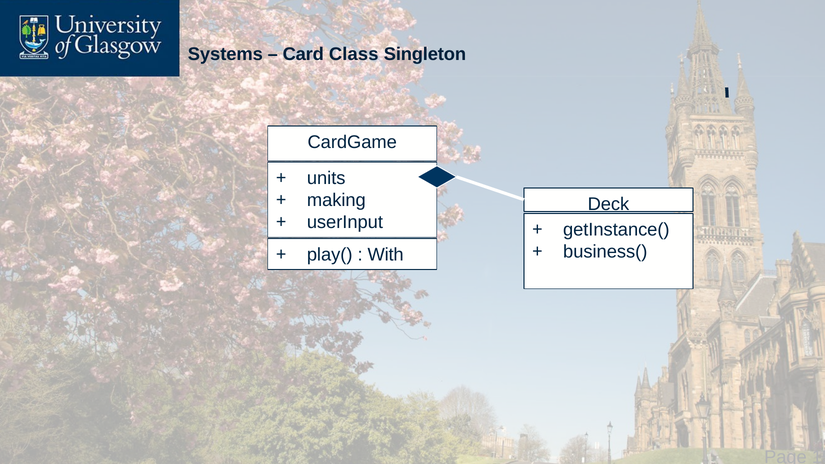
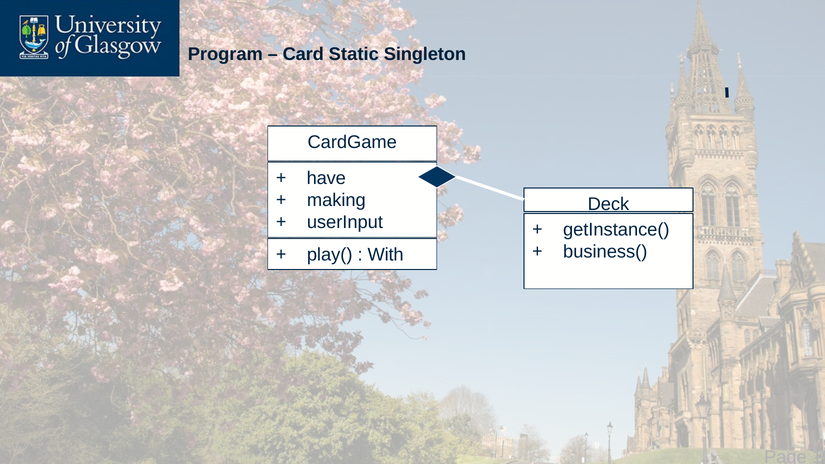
Systems: Systems -> Program (225, 54)
Class: Class -> Static (354, 54)
units: units -> have (326, 178)
